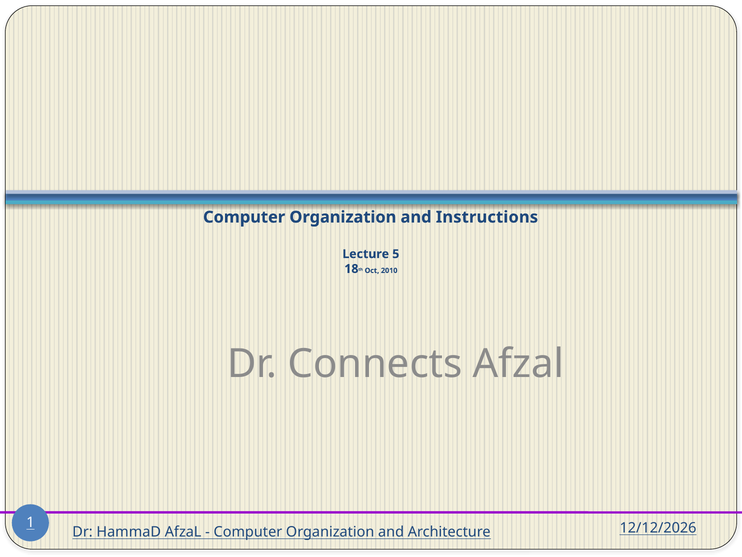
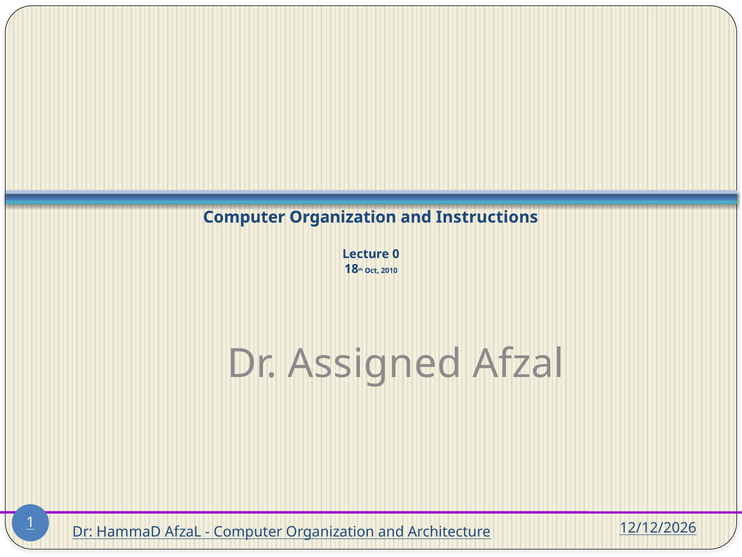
5: 5 -> 0 (396, 254)
Connects: Connects -> Assigned (375, 364)
